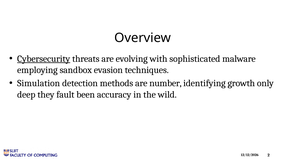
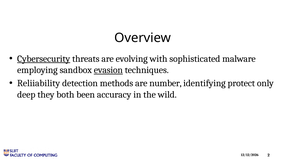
evasion underline: none -> present (108, 70)
Simulation: Simulation -> Reliiability (39, 83)
growth: growth -> protect (241, 83)
fault: fault -> both (65, 95)
